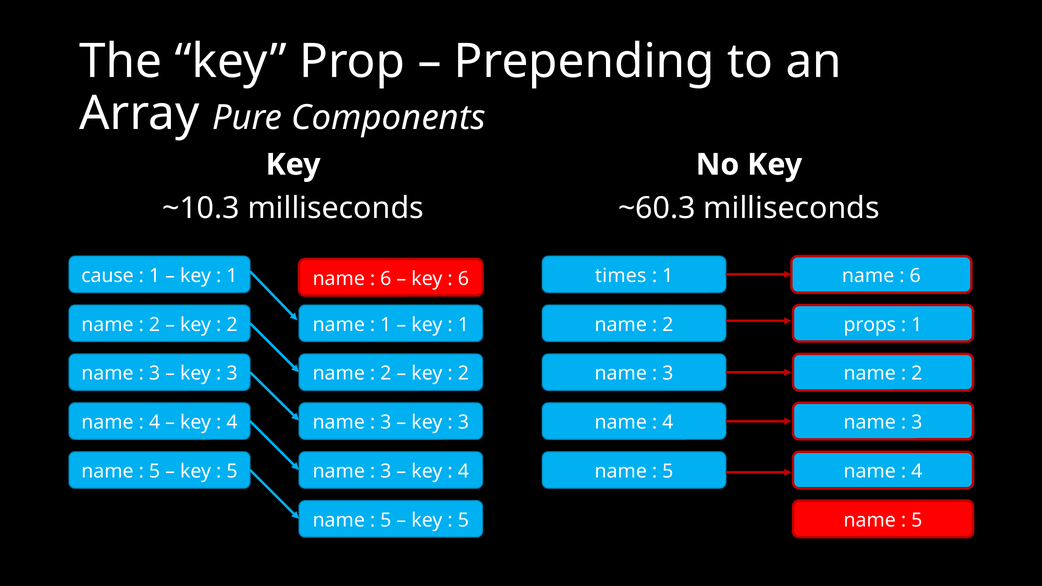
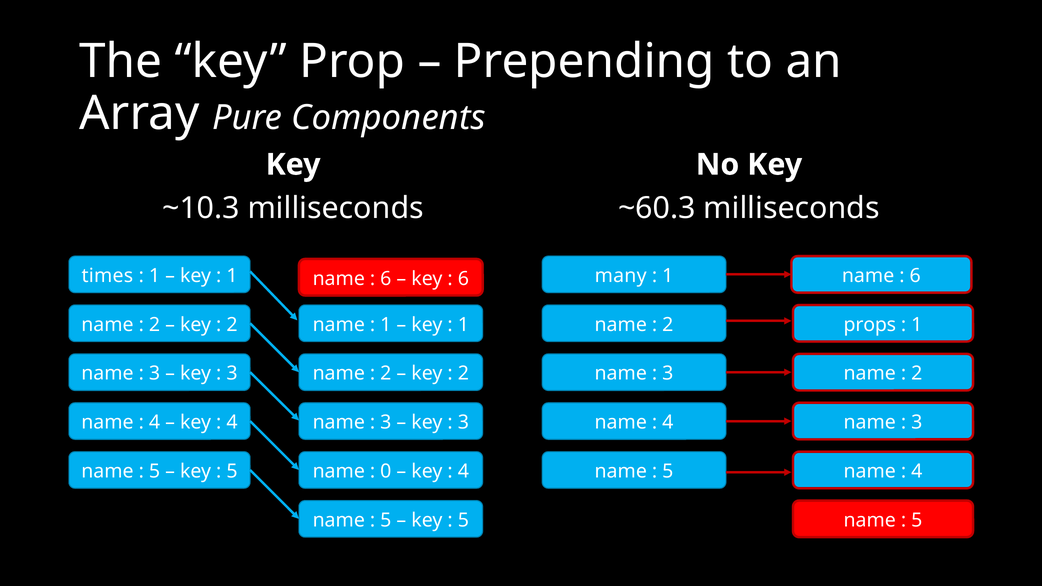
cause: cause -> times (107, 276)
times: times -> many (621, 276)
3: 3 -> 0 (386, 471)
